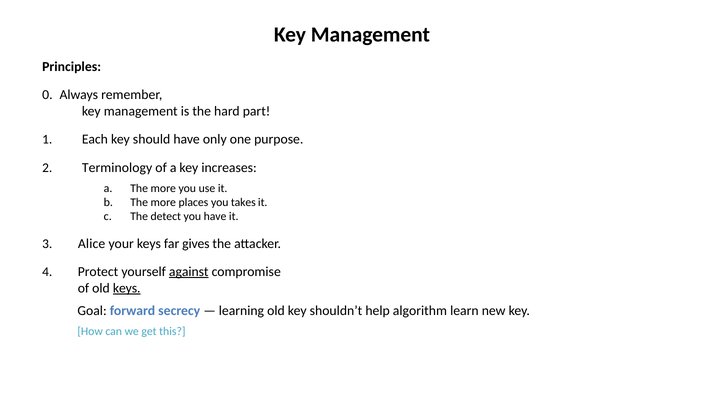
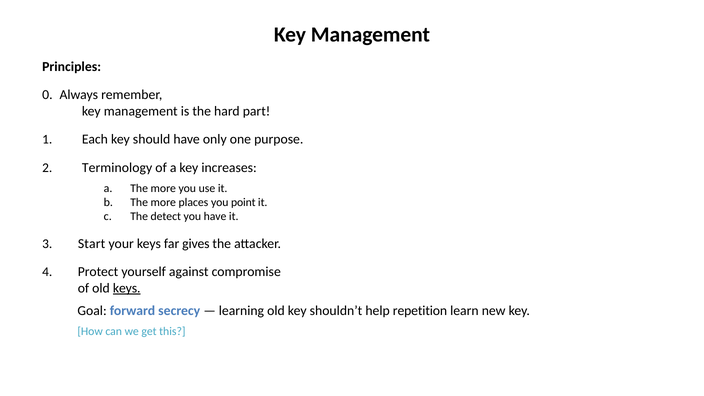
takes: takes -> point (243, 202)
Alice: Alice -> Start (92, 244)
against underline: present -> none (189, 272)
algorithm: algorithm -> repetition (420, 311)
